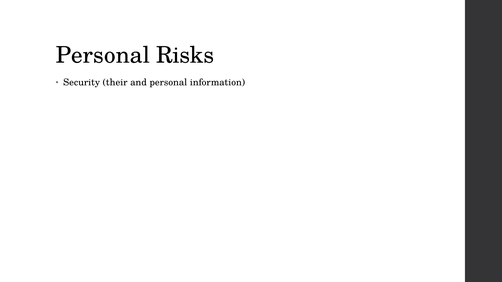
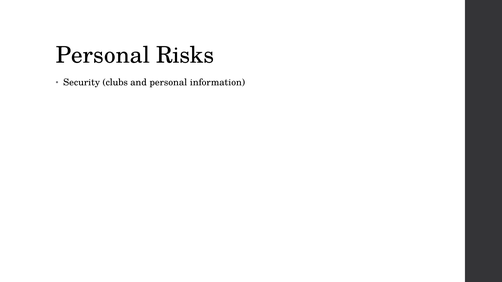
their: their -> clubs (115, 83)
